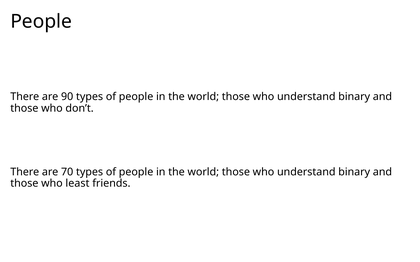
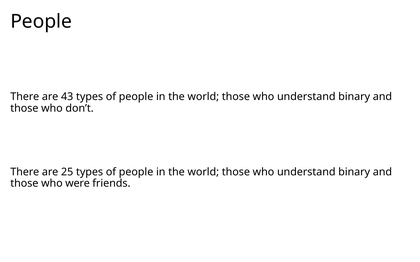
90: 90 -> 43 (67, 97)
70: 70 -> 25 (67, 172)
least: least -> were (78, 184)
